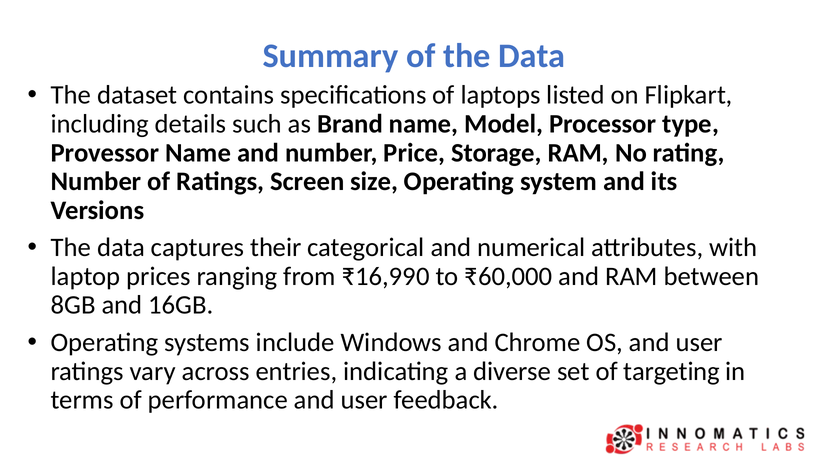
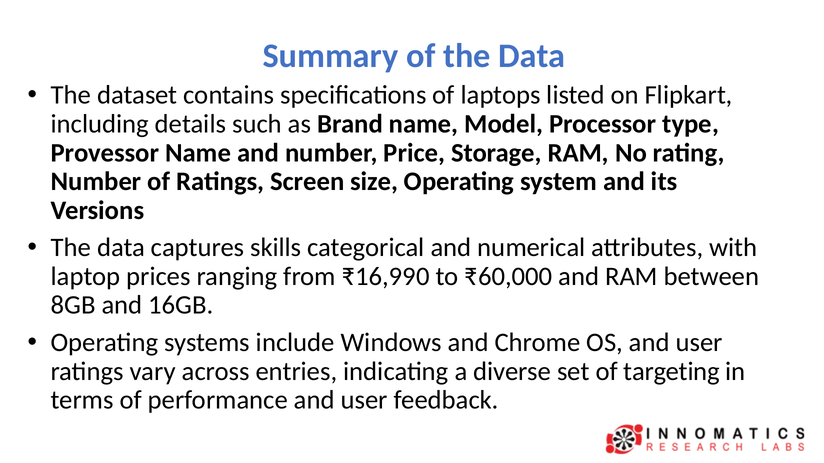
their: their -> skills (276, 248)
